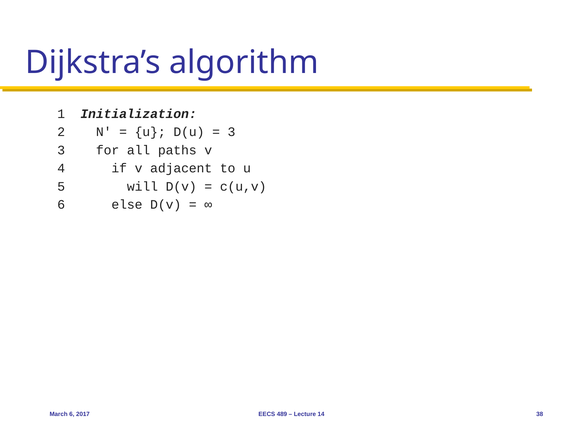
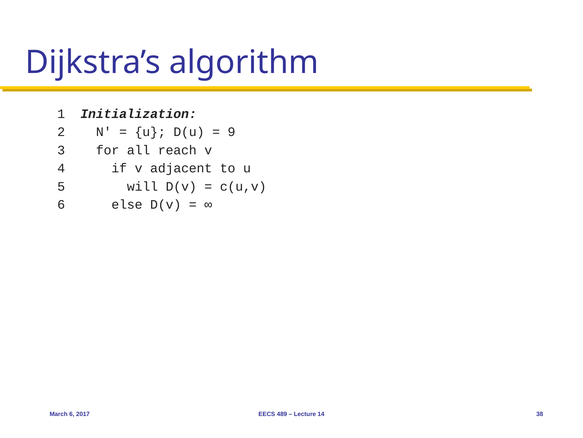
3: 3 -> 9 (232, 132)
paths: paths -> reach (177, 150)
